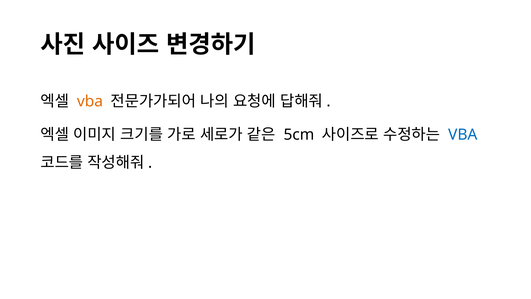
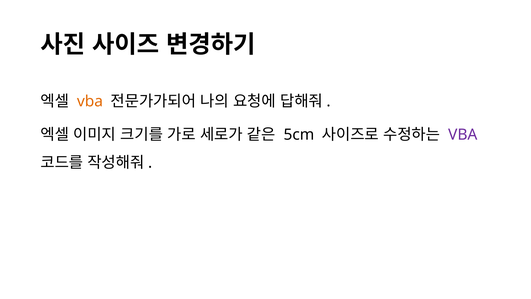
VBA colour: blue -> purple (463, 135)
